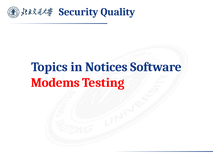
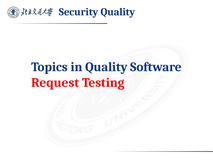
in Notices: Notices -> Quality (106, 67)
Modems: Modems -> Request (55, 82)
